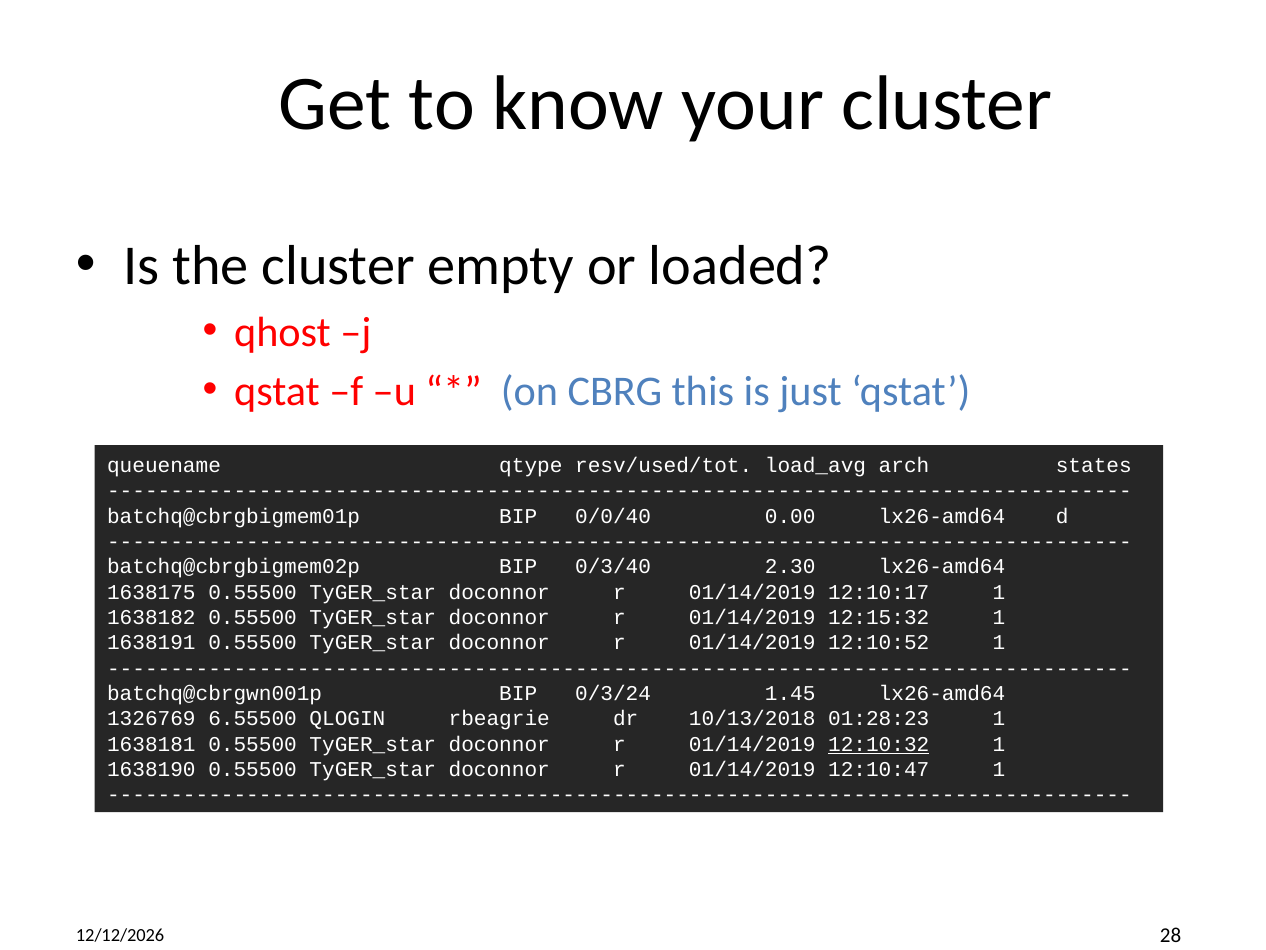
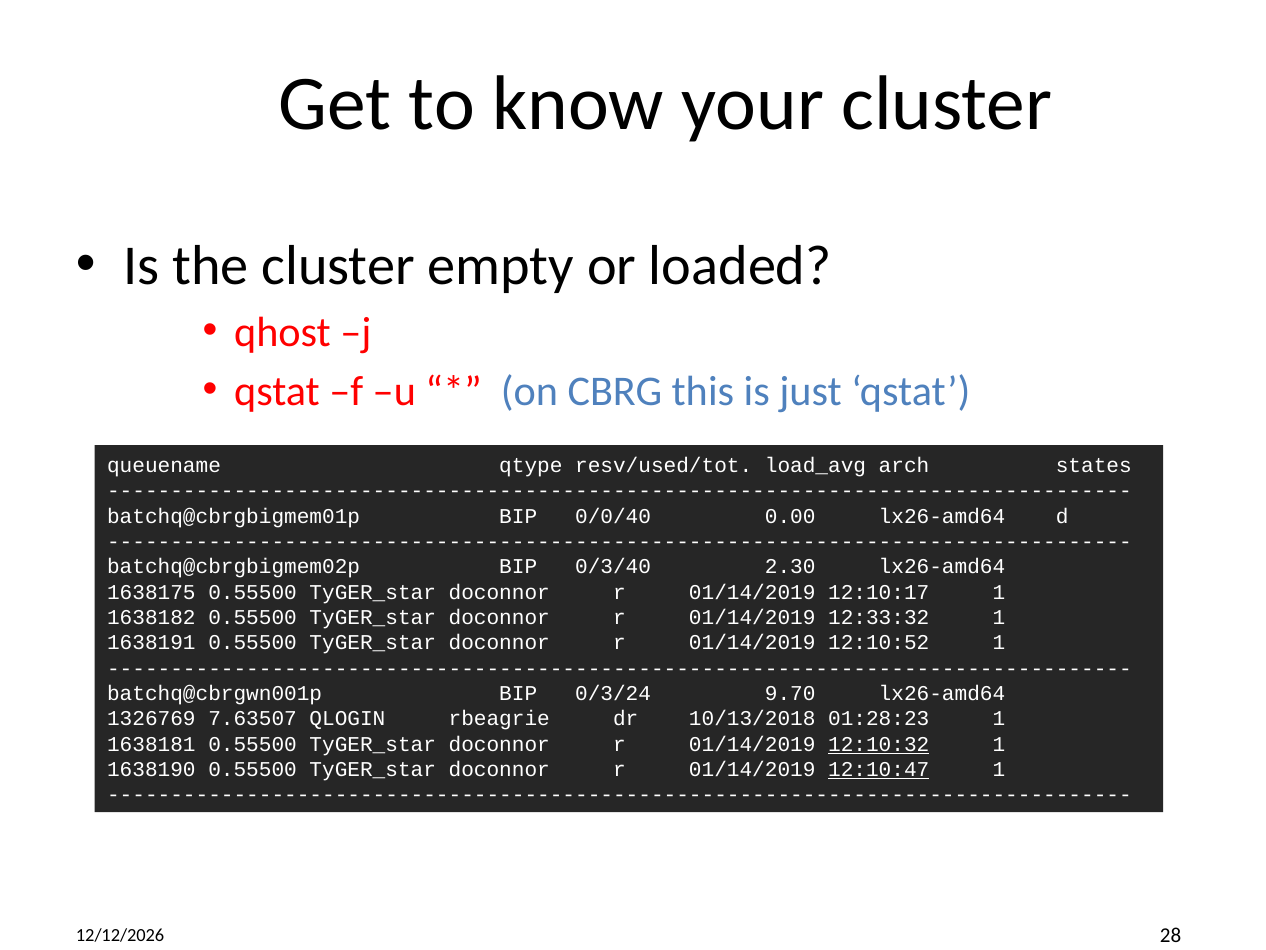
12:15:32: 12:15:32 -> 12:33:32 (879, 617)
1.45: 1.45 -> 9.70 (790, 693)
6.55500: 6.55500 -> 7.63507 (253, 718)
12:10:47 underline: none -> present (879, 769)
